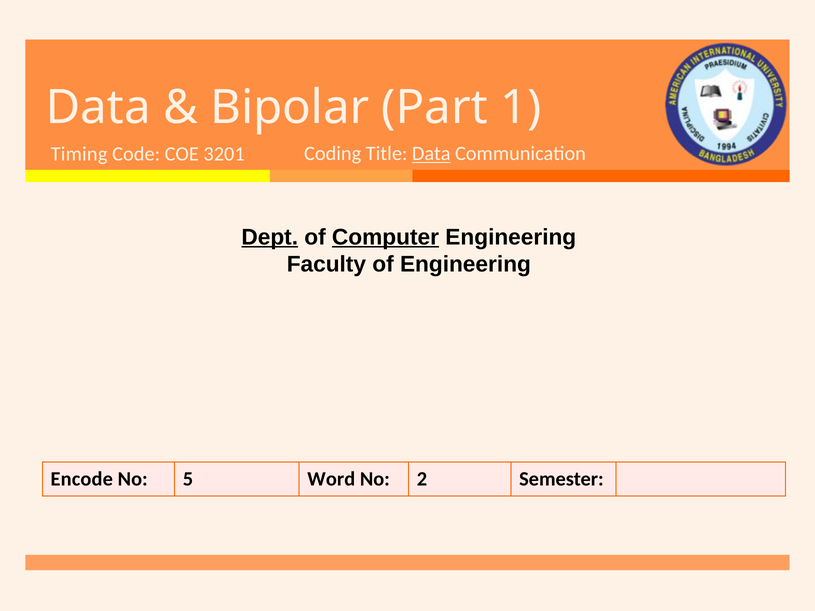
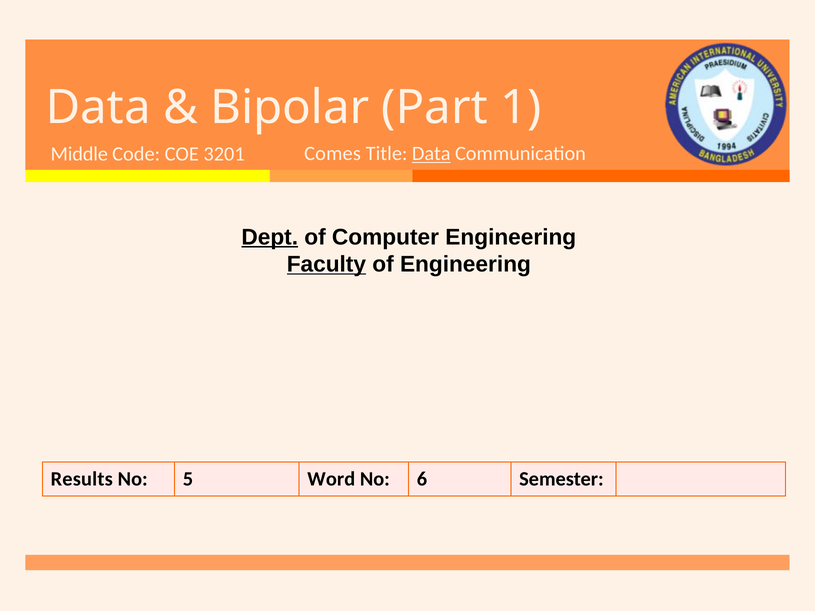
Coding: Coding -> Comes (333, 154)
Timing: Timing -> Middle (79, 154)
Computer underline: present -> none (385, 237)
Faculty underline: none -> present (326, 264)
Encode: Encode -> Results (82, 479)
2: 2 -> 6 (422, 479)
